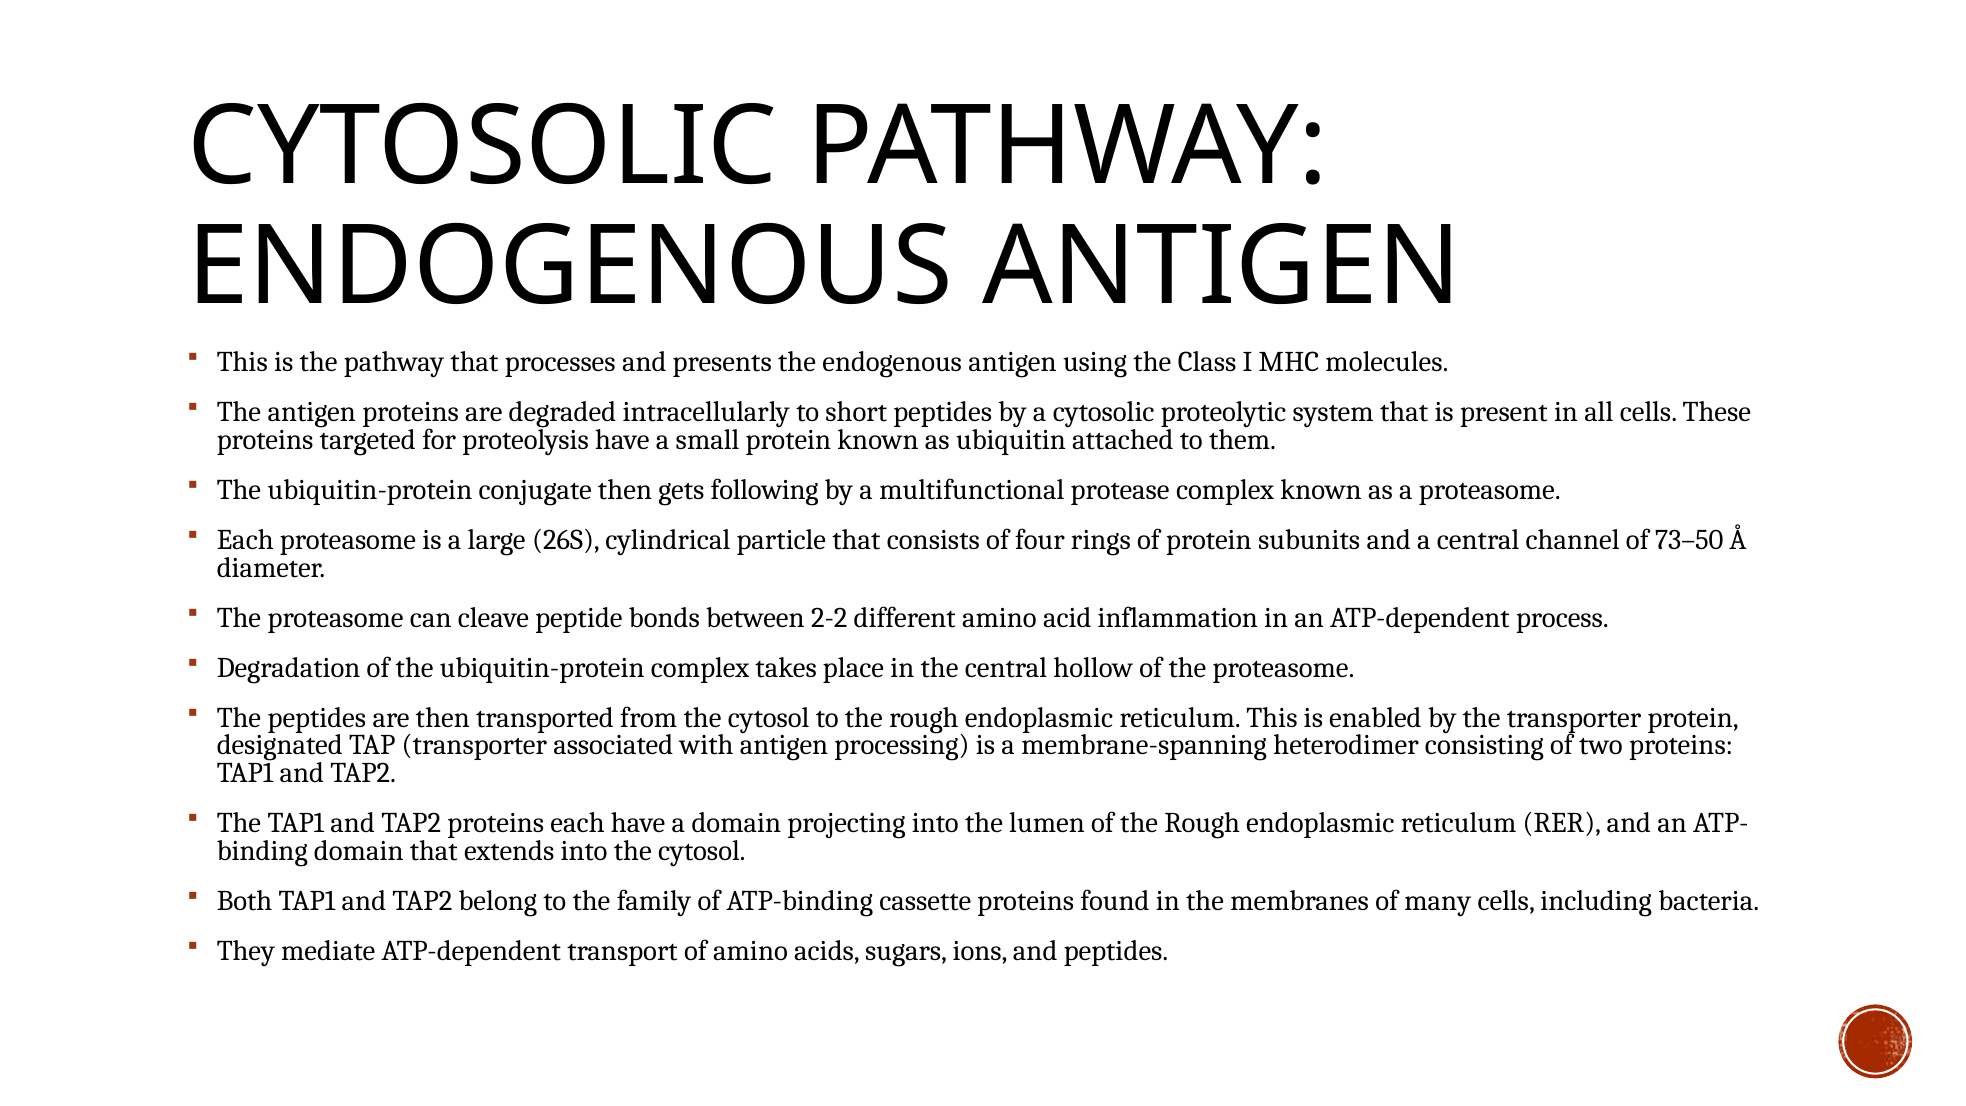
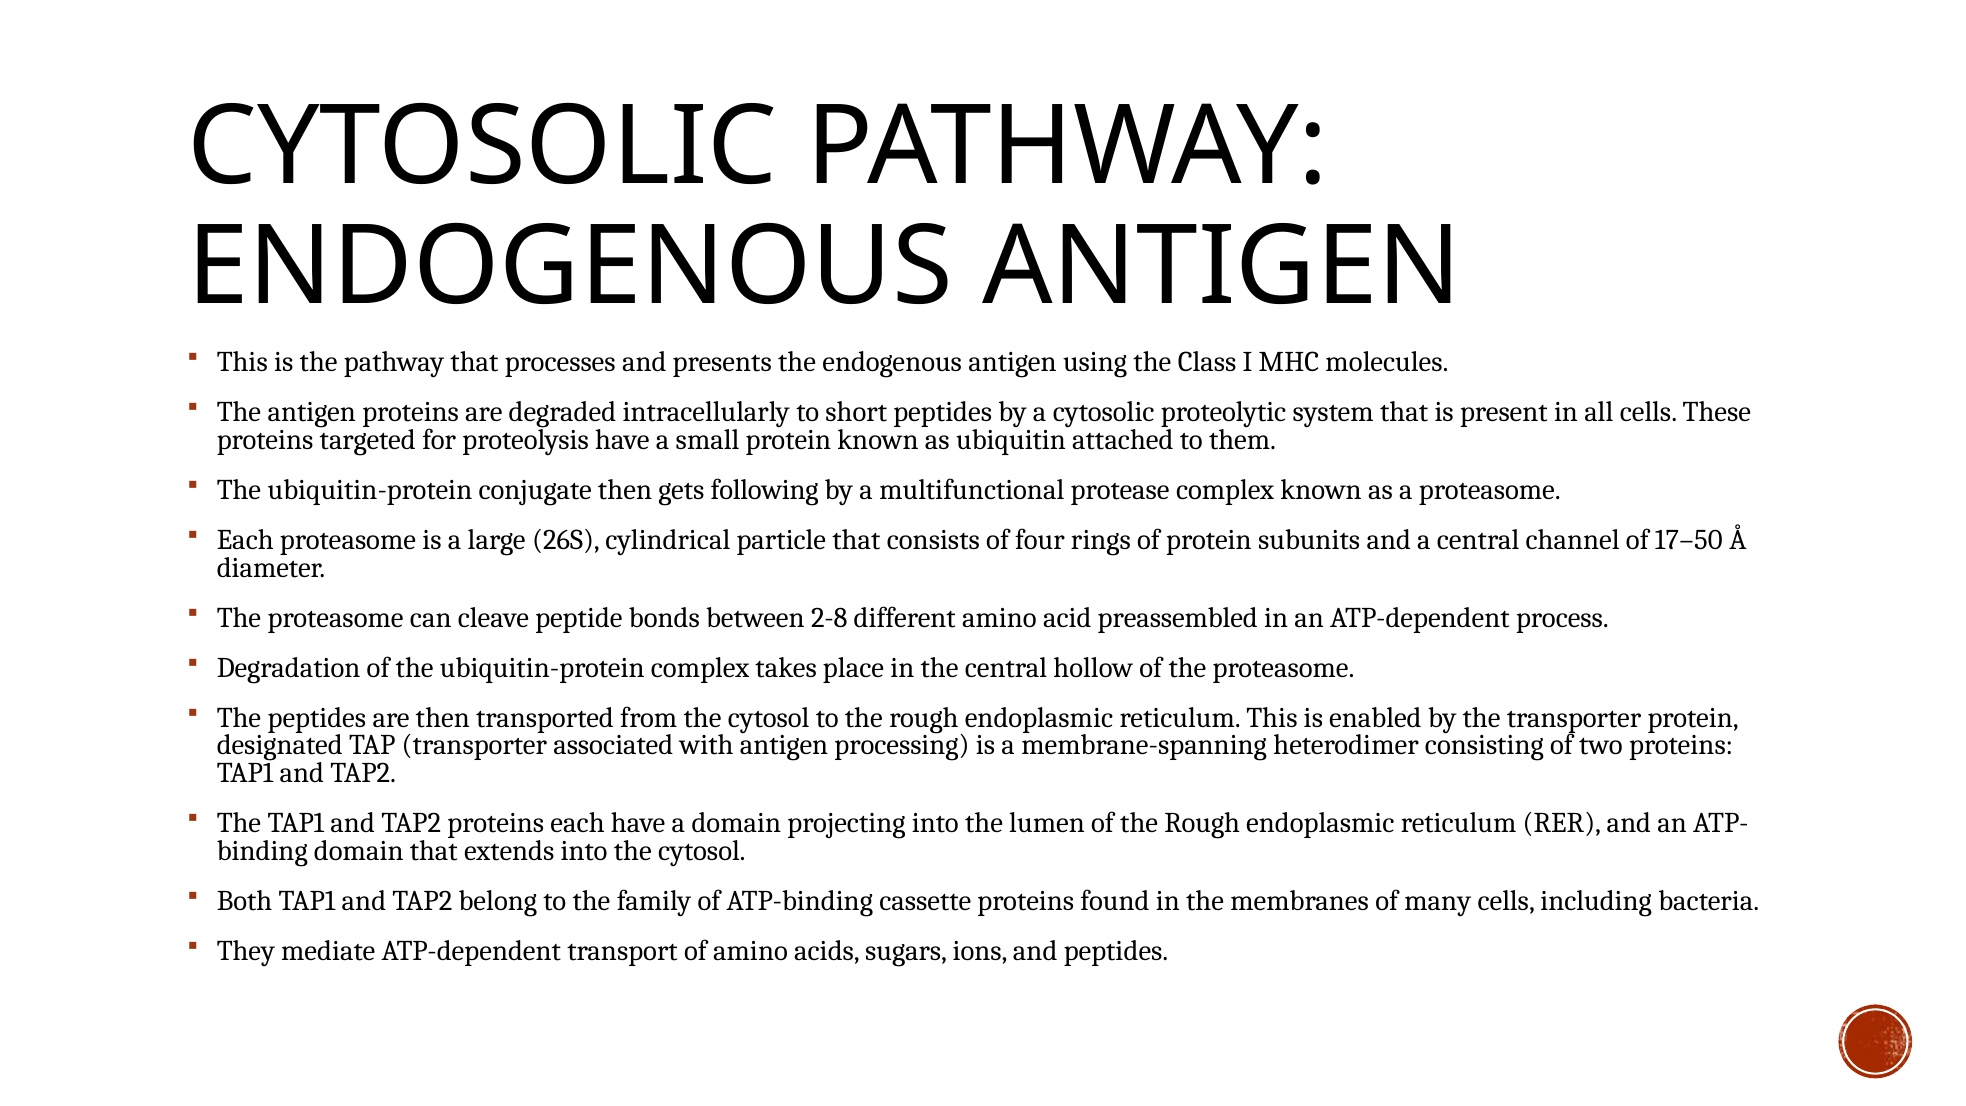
73–50: 73–50 -> 17–50 (1689, 540)
2-2: 2-2 -> 2-8 (829, 618)
inflammation: inflammation -> preassembled (1178, 618)
